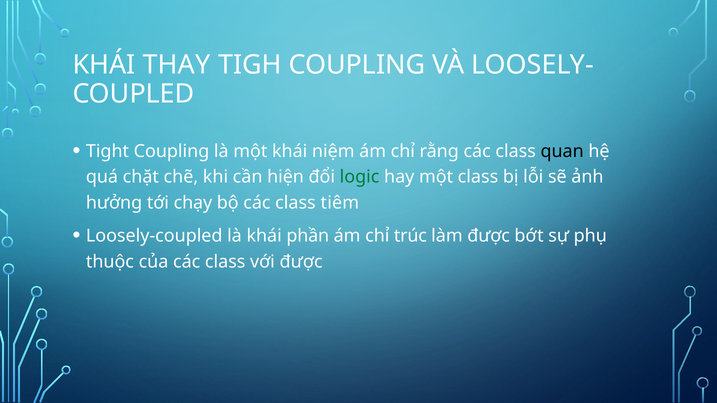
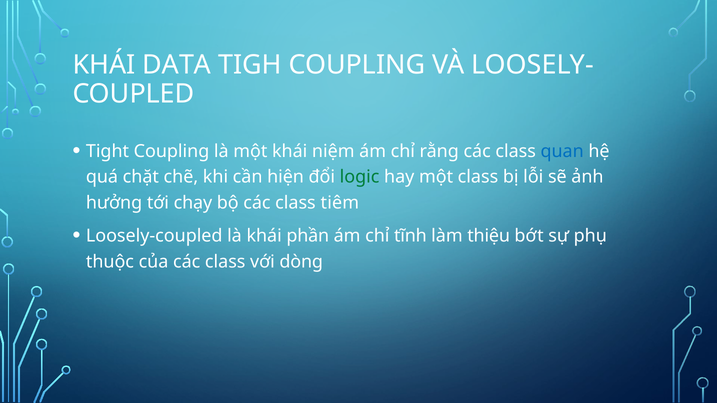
THAY: THAY -> DATA (177, 65)
quan colour: black -> blue (562, 151)
trúc: trúc -> tĩnh (410, 236)
làm được: được -> thiệu (489, 236)
với được: được -> dòng (301, 262)
